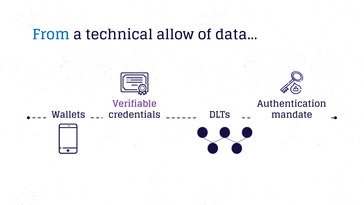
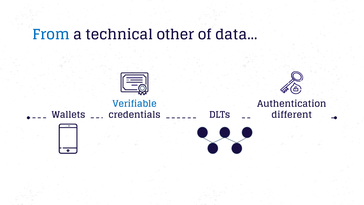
allow: allow -> other (175, 35)
Verifiable colour: purple -> blue (135, 104)
mandate: mandate -> different (292, 115)
